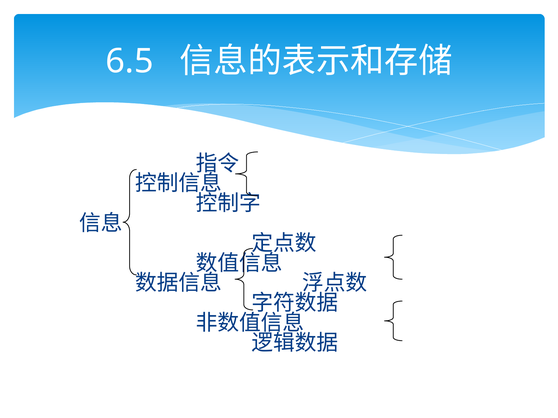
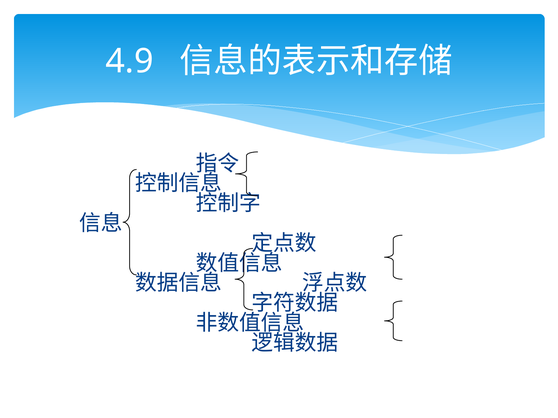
6.5: 6.5 -> 4.9 (129, 61)
